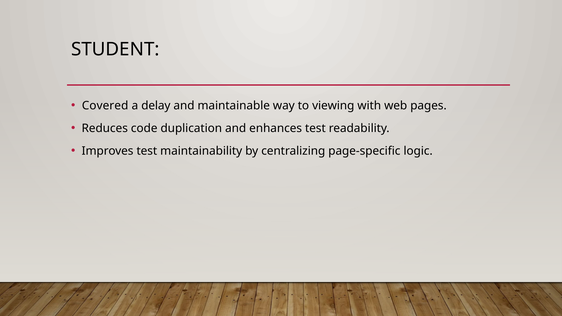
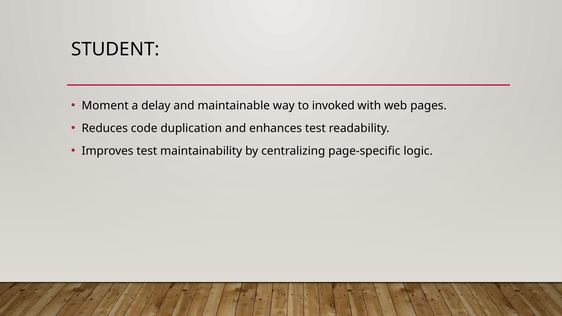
Covered: Covered -> Moment (105, 106)
viewing: viewing -> invoked (333, 106)
